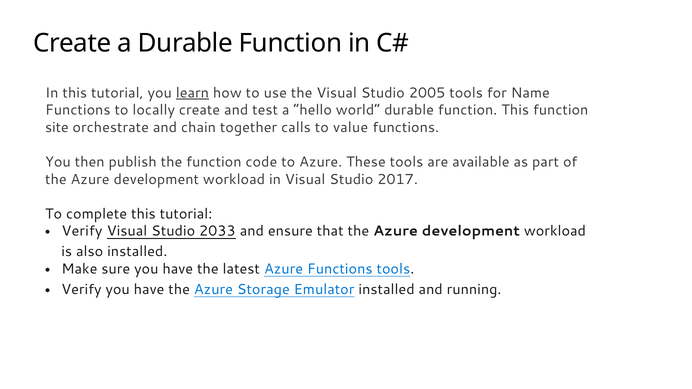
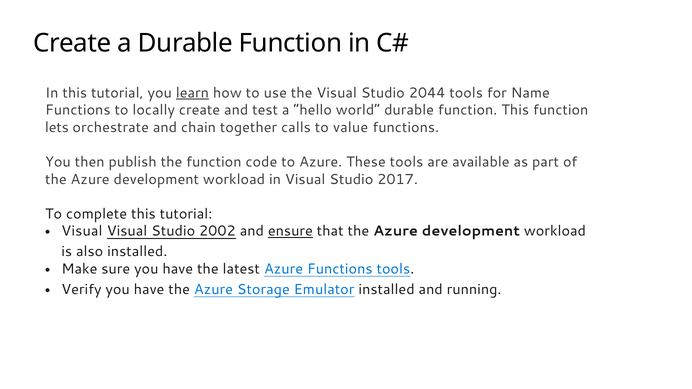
2005: 2005 -> 2044 (427, 93)
site: site -> lets (57, 128)
Verify: Verify -> Visual (82, 231)
2033: 2033 -> 2002 (217, 231)
ensure underline: none -> present (290, 231)
